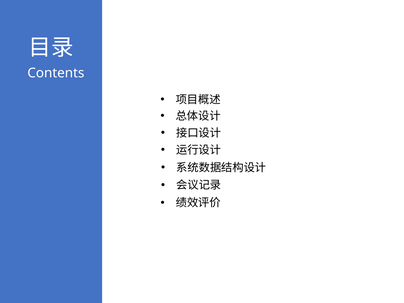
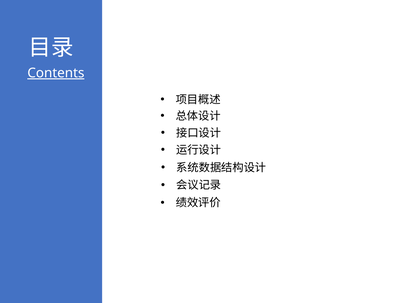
Contents underline: none -> present (56, 73)
